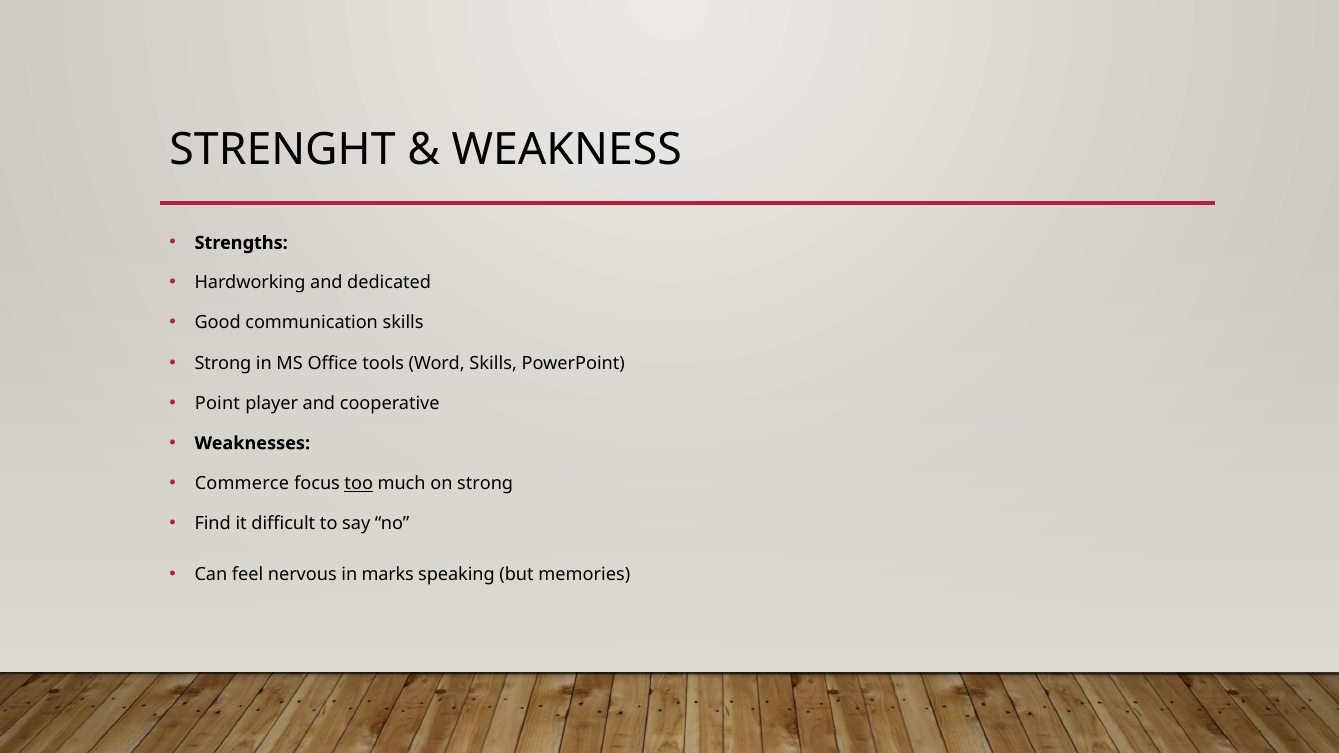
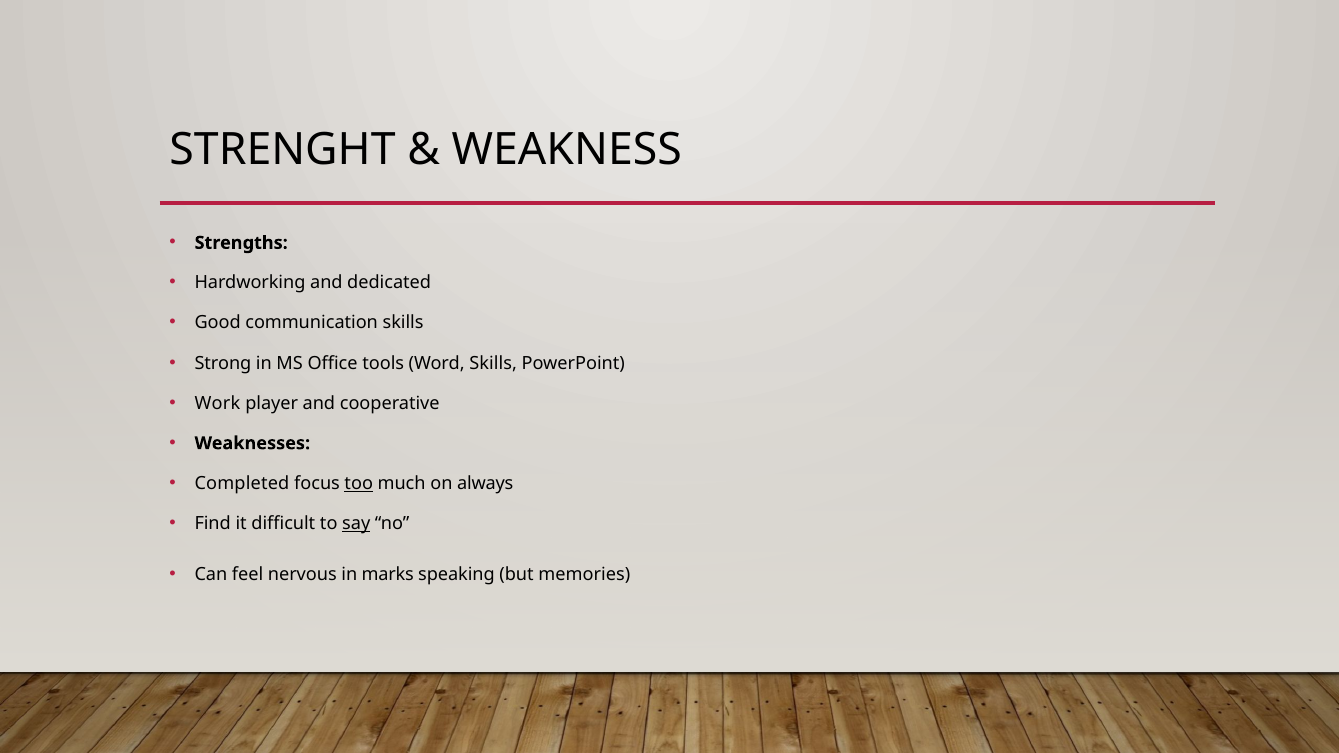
Point: Point -> Work (217, 403)
Commerce: Commerce -> Completed (242, 483)
on strong: strong -> always (485, 483)
say underline: none -> present (356, 524)
